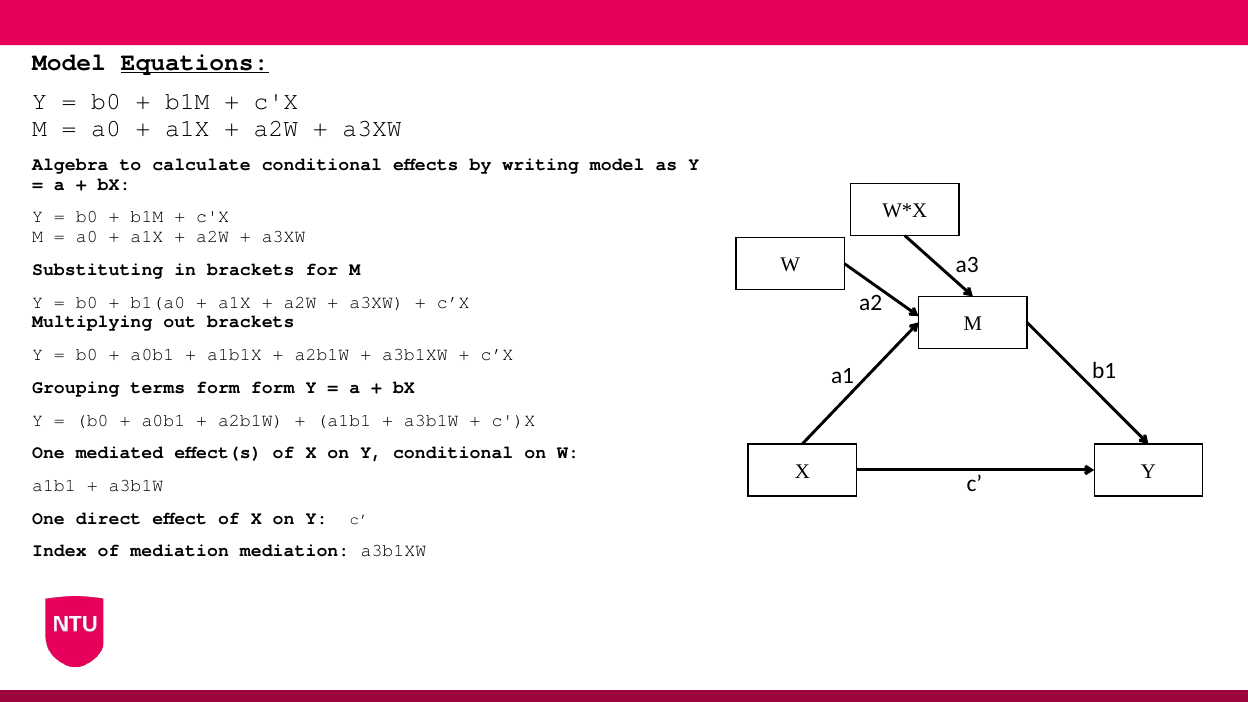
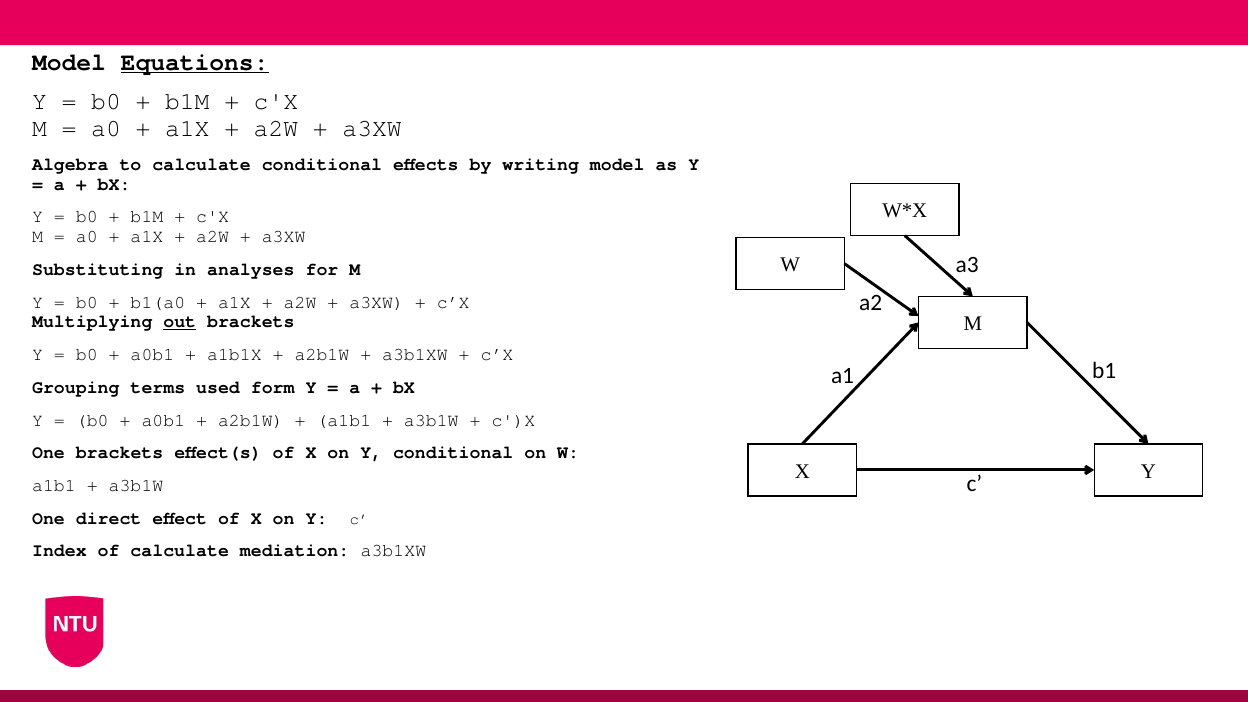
in brackets: brackets -> analyses (251, 269)
out underline: none -> present (180, 322)
terms form: form -> used (218, 387)
One mediated: mediated -> brackets (120, 453)
of mediation: mediation -> calculate (180, 551)
